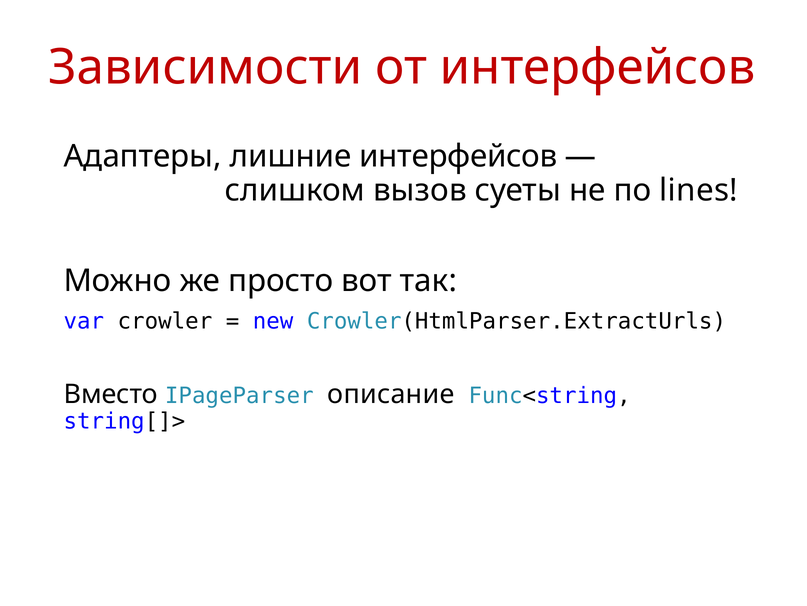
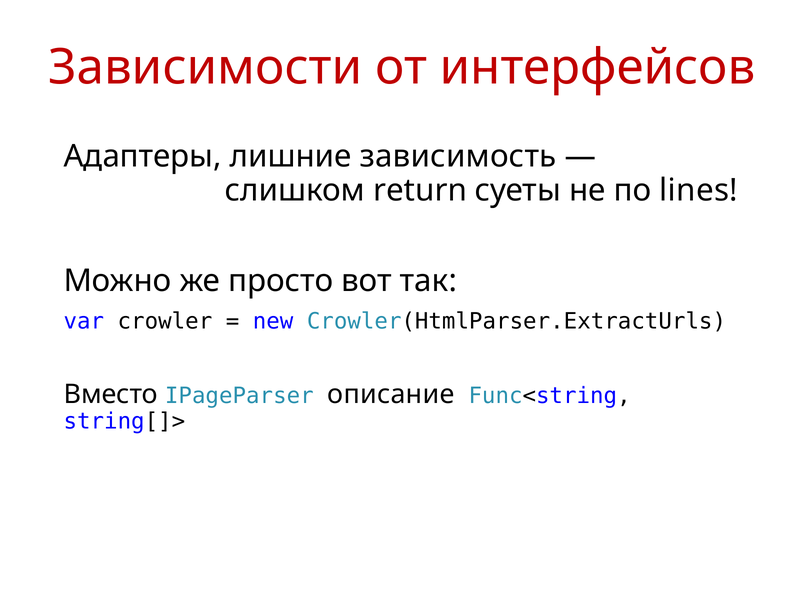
лишние интерфейсов: интерфейсов -> зависимость (458, 156)
вызов: вызов -> return (420, 190)
